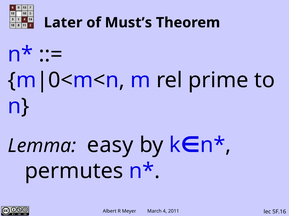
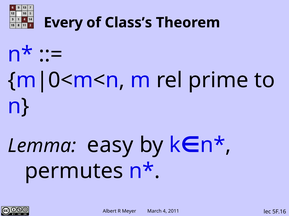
Later: Later -> Every (63, 23)
Must’s: Must’s -> Class’s (128, 23)
